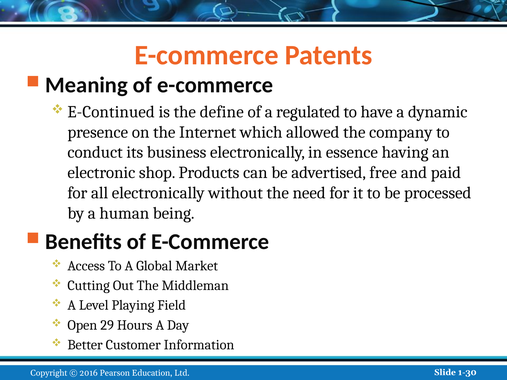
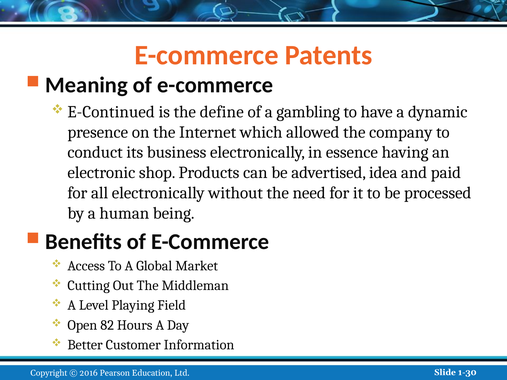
regulated: regulated -> gambling (308, 112)
free: free -> idea (383, 173)
29: 29 -> 82 (107, 325)
